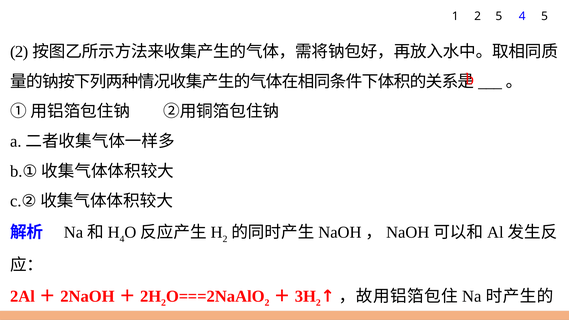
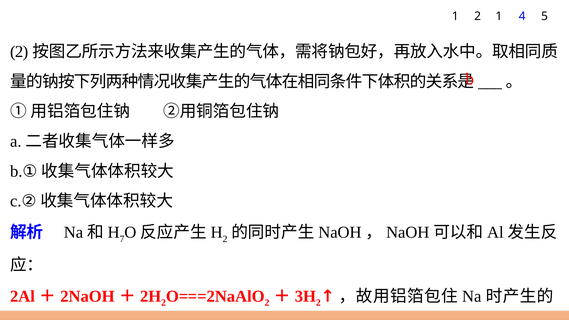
2 5: 5 -> 1 (499, 16)
4: 4 -> 7 (122, 239)
